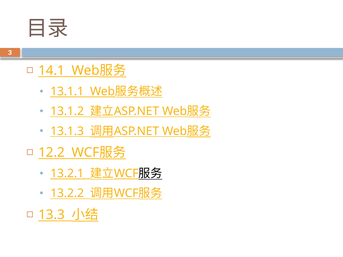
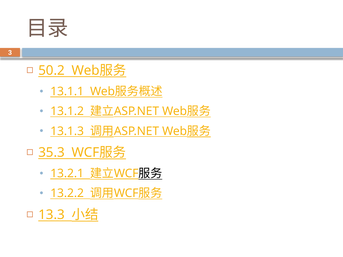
14.1: 14.1 -> 50.2 (52, 71)
12.2: 12.2 -> 35.3 (52, 153)
